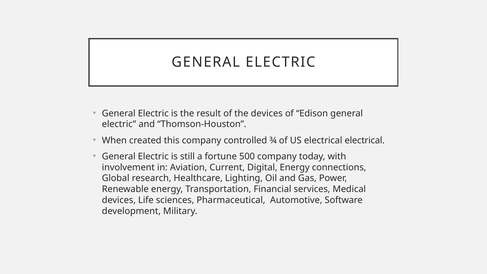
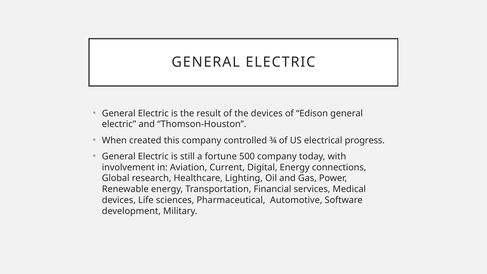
electrical electrical: electrical -> progress (365, 140)
